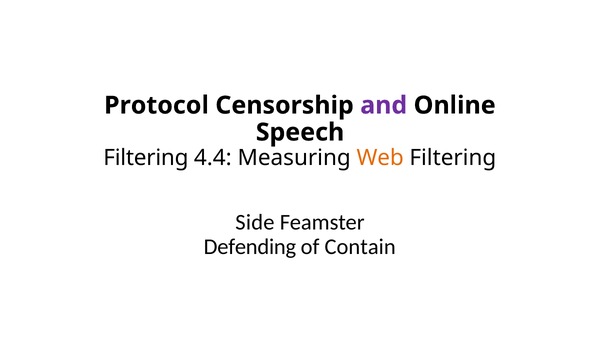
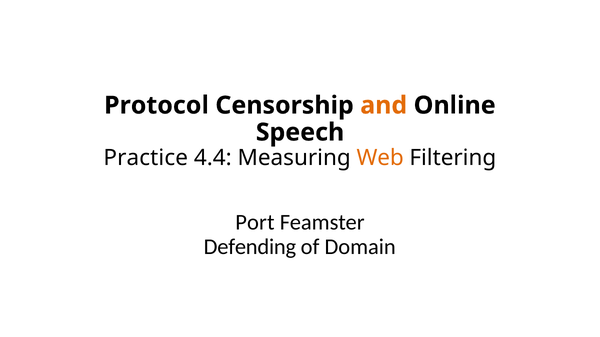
and colour: purple -> orange (384, 106)
Filtering: Filtering -> Practice (146, 158)
Side: Side -> Port (255, 223)
Contain: Contain -> Domain (360, 247)
